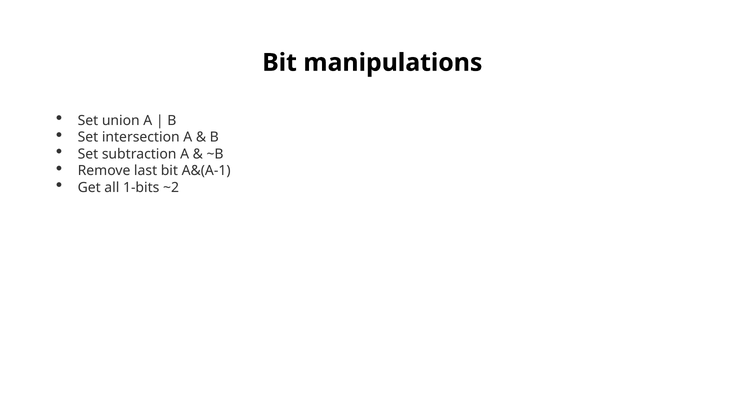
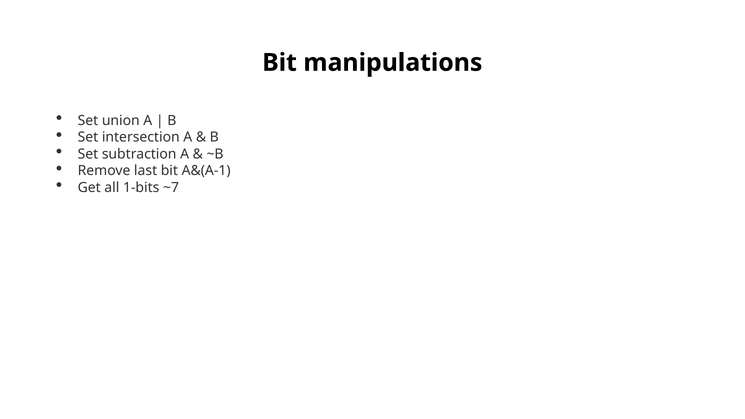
~2: ~2 -> ~7 (171, 188)
